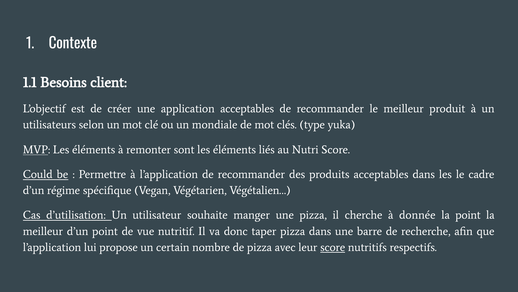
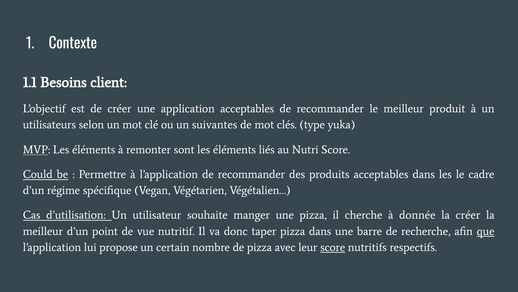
mondiale: mondiale -> suivantes (215, 125)
la point: point -> créer (468, 215)
que underline: none -> present (486, 231)
